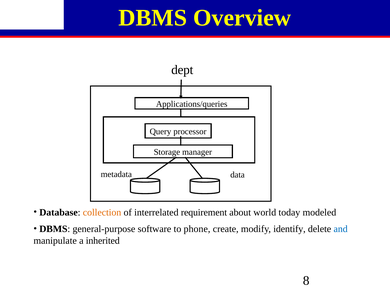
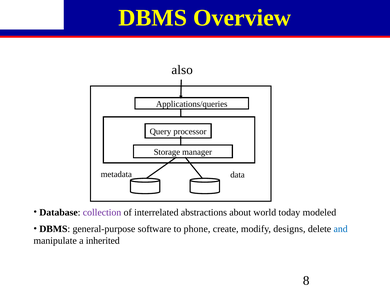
dept: dept -> also (182, 70)
collection colour: orange -> purple (102, 213)
requirement: requirement -> abstractions (204, 213)
identify: identify -> designs (289, 229)
